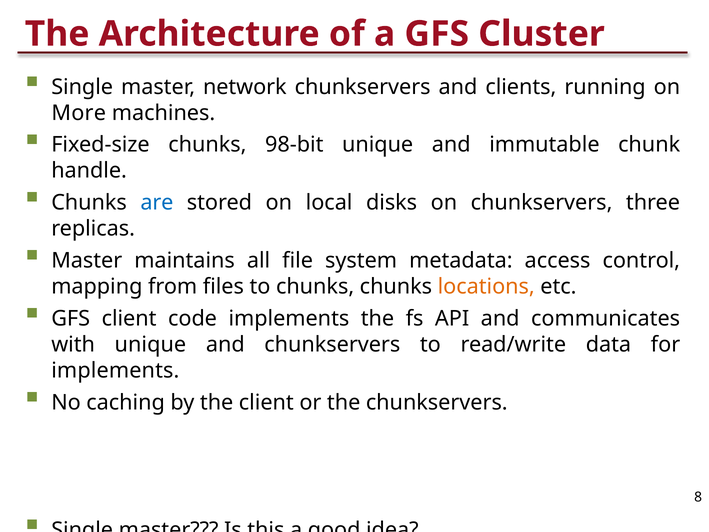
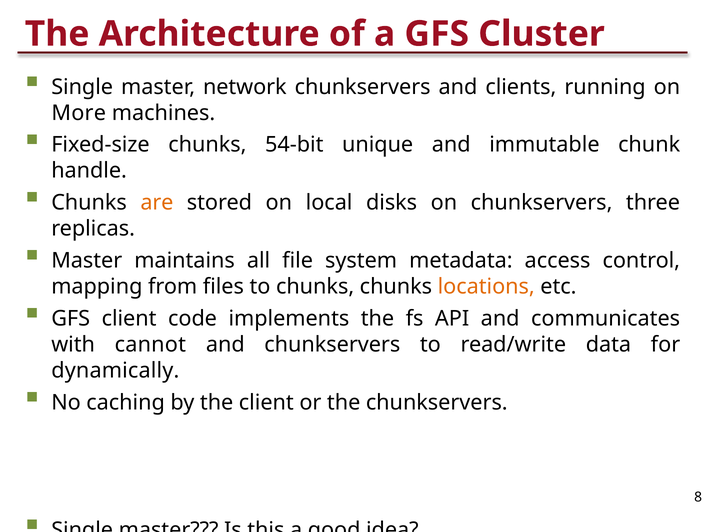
98-bit: 98-bit -> 54-bit (294, 145)
are colour: blue -> orange (157, 203)
with unique: unique -> cannot (150, 344)
implements: implements -> dynamically (115, 370)
